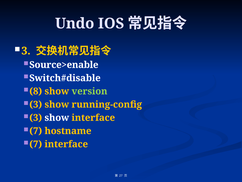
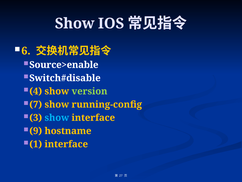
Undo: Undo -> Show (75, 23)
3: 3 -> 6 (26, 51)
8: 8 -> 4 (36, 91)
3: 3 -> 7 (36, 104)
show colour: white -> light blue (57, 117)
7: 7 -> 9 (36, 131)
7: 7 -> 1 (36, 144)
